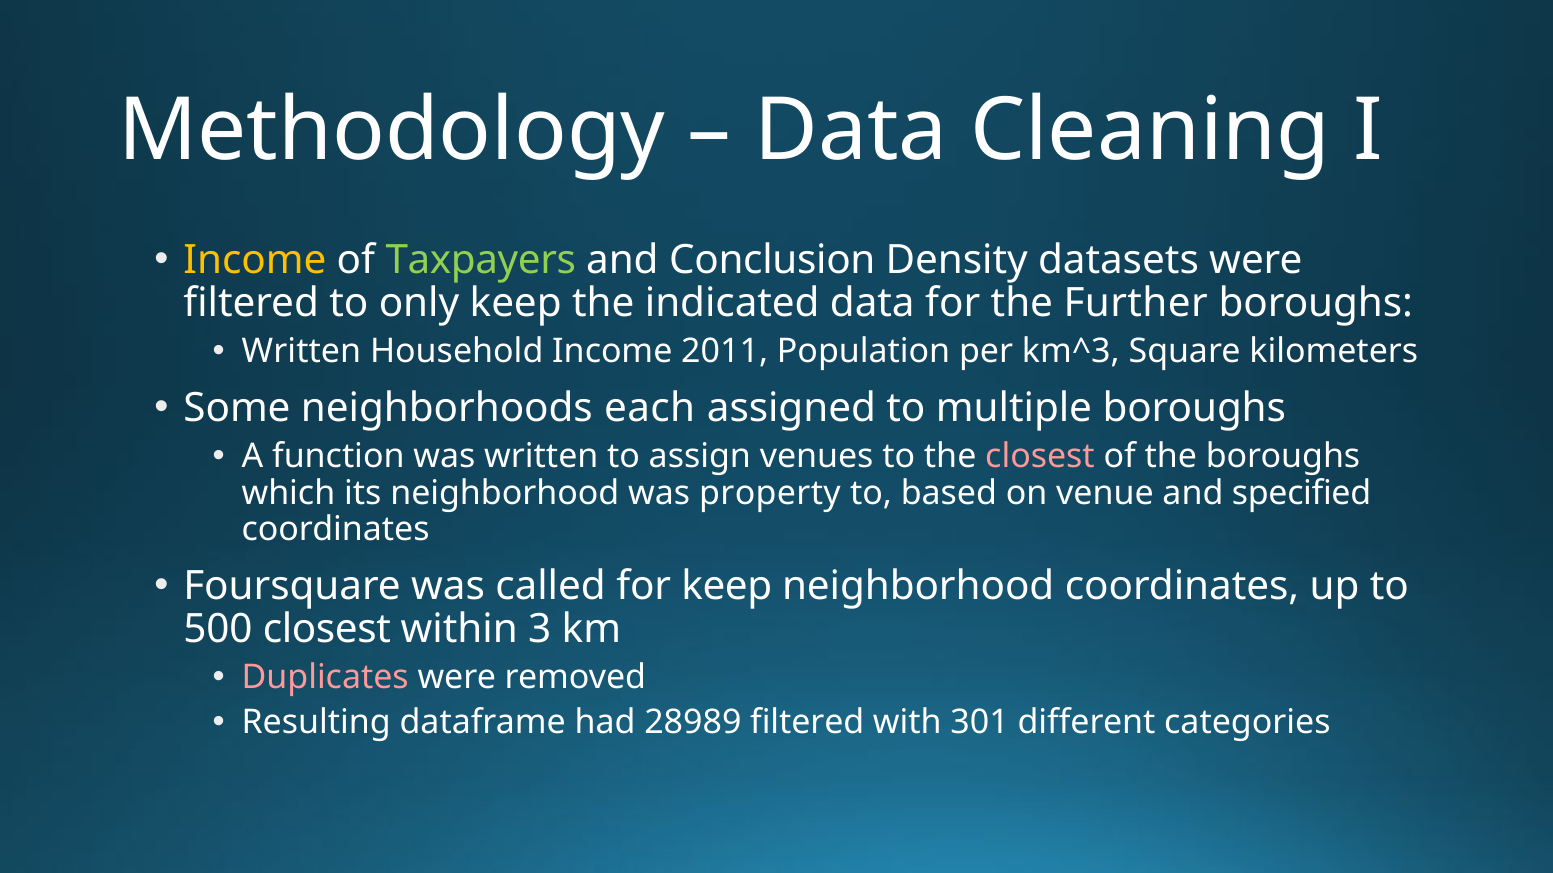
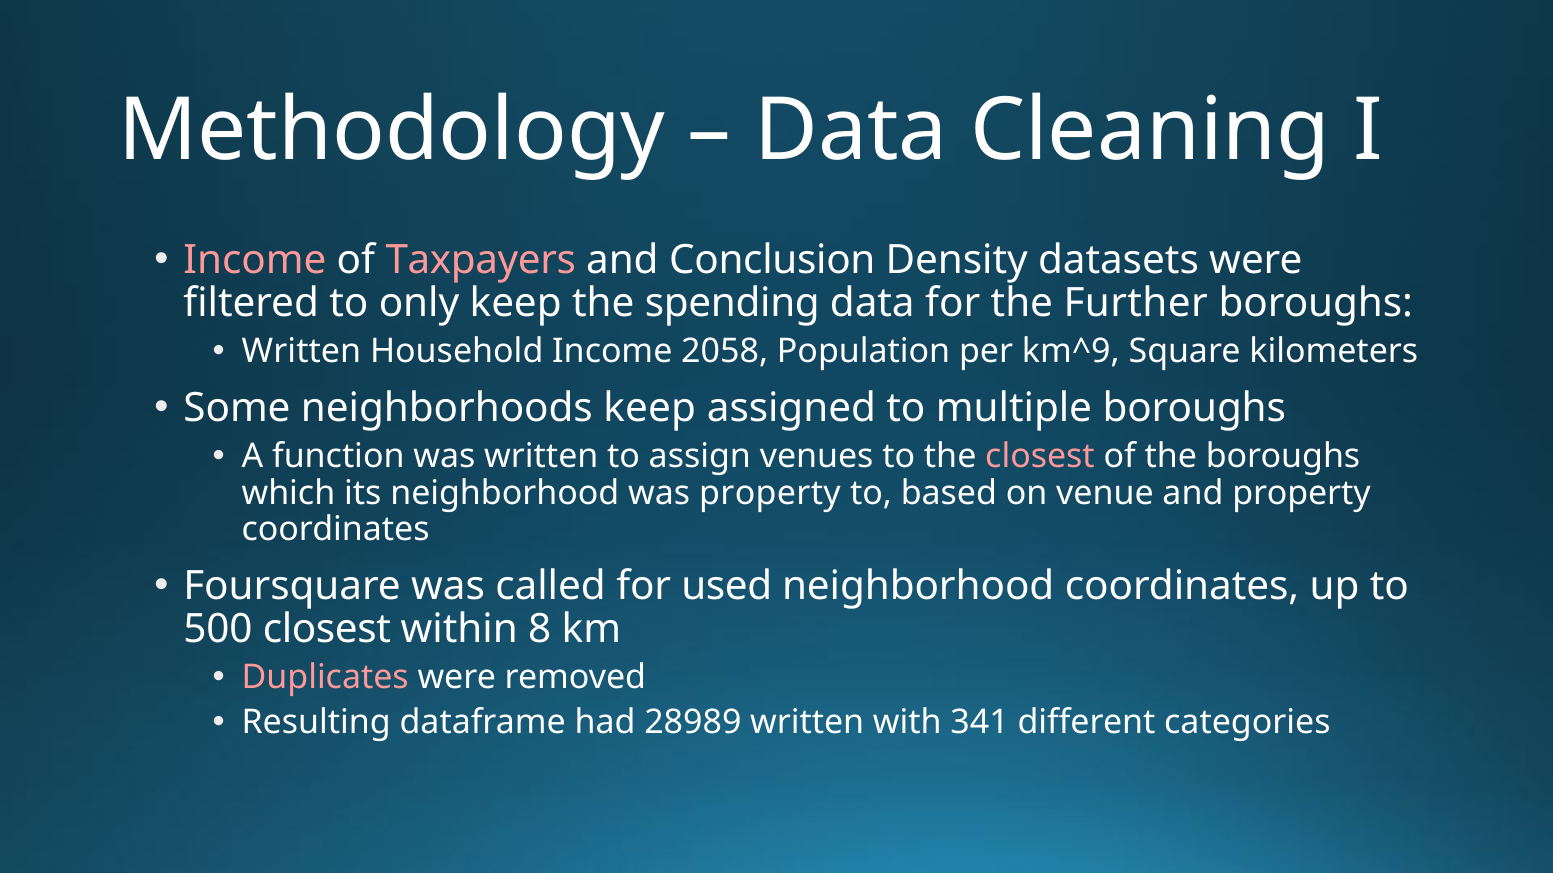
Income colour: yellow -> pink (255, 260)
Taxpayers colour: light green -> pink (481, 260)
indicated: indicated -> spending (732, 304)
2011: 2011 -> 2058 (725, 352)
km^3: km^3 -> km^9 (1071, 352)
neighborhoods each: each -> keep (650, 408)
and specified: specified -> property (1301, 493)
for keep: keep -> used (727, 586)
3: 3 -> 8 (540, 630)
28989 filtered: filtered -> written (807, 723)
301: 301 -> 341 (980, 723)
